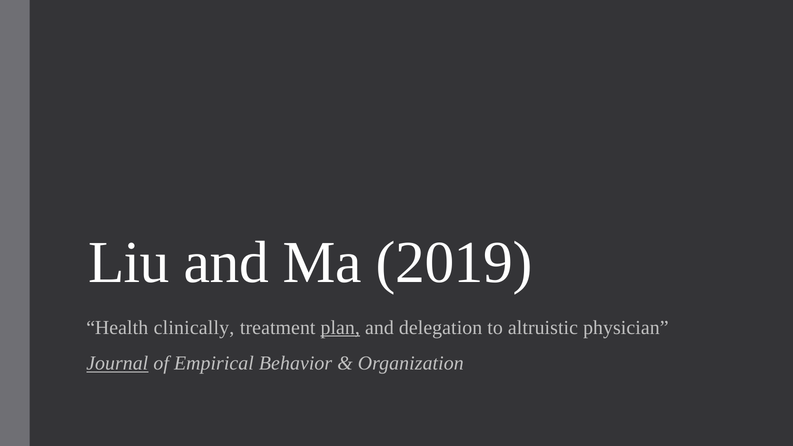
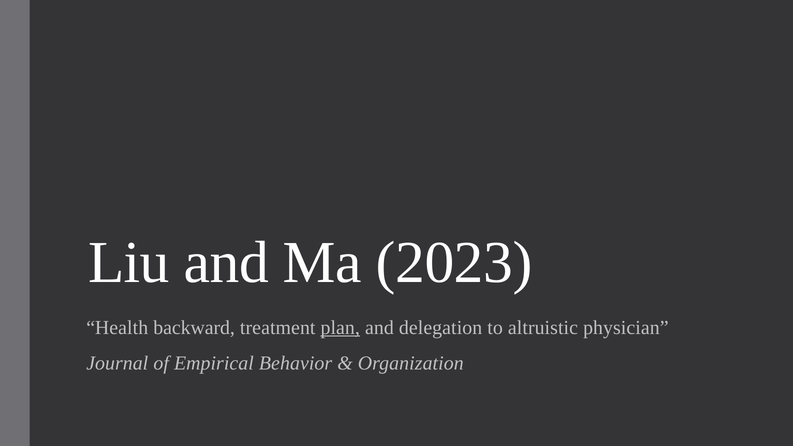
2019: 2019 -> 2023 (454, 263)
clinically: clinically -> backward (194, 328)
Journal underline: present -> none (117, 363)
